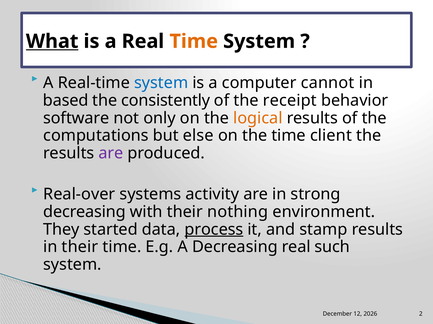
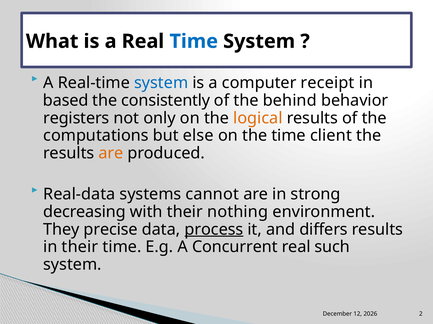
What underline: present -> none (52, 41)
Time colour: orange -> blue (194, 41)
cannot: cannot -> receipt (328, 83)
receipt: receipt -> behind (290, 101)
software: software -> registers (76, 118)
are colour: purple -> orange (111, 153)
Real-over: Real-over -> Real-data (79, 195)
activity: activity -> cannot (212, 195)
started: started -> precise (111, 230)
stamp: stamp -> differs (324, 230)
A Decreasing: Decreasing -> Concurrent (235, 247)
